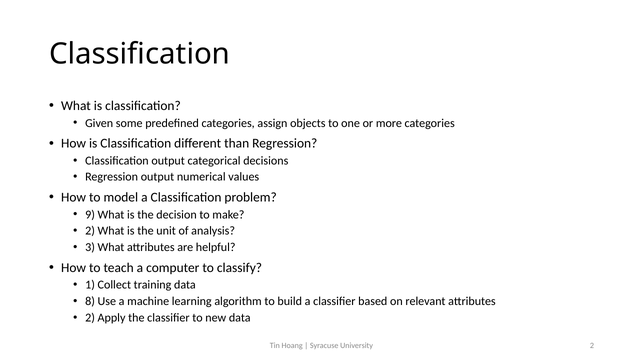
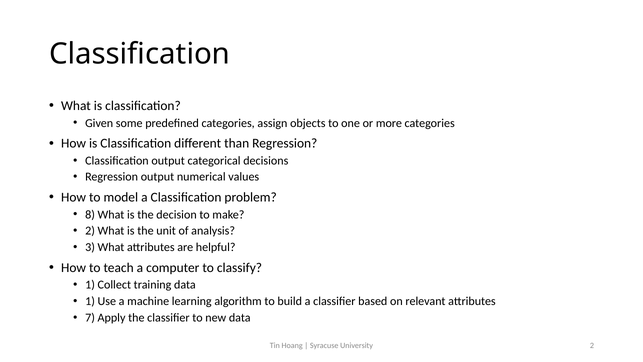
9: 9 -> 8 (90, 214)
8: 8 -> 1 (90, 301)
2: 2 -> 7 (90, 317)
